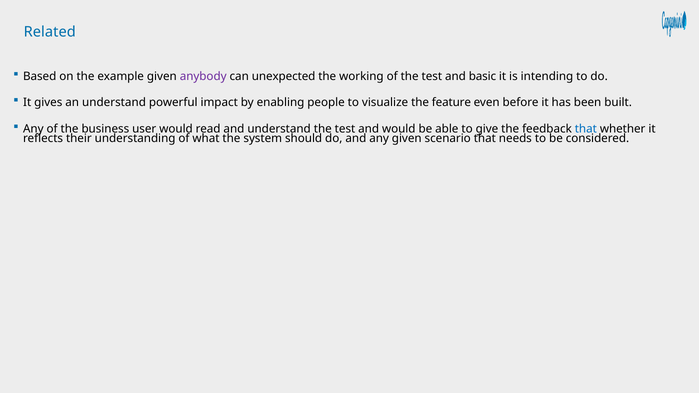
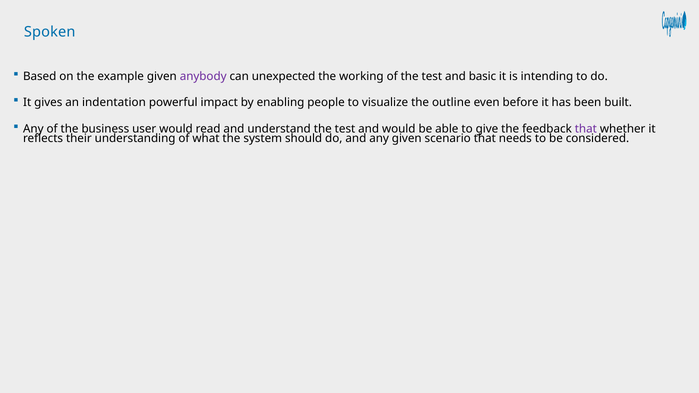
Related: Related -> Spoken (50, 32)
an understand: understand -> indentation (114, 103)
feature: feature -> outline (451, 103)
that colour: blue -> purple (586, 129)
